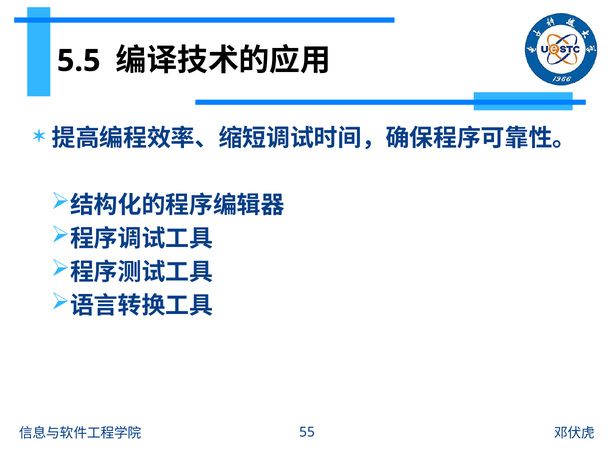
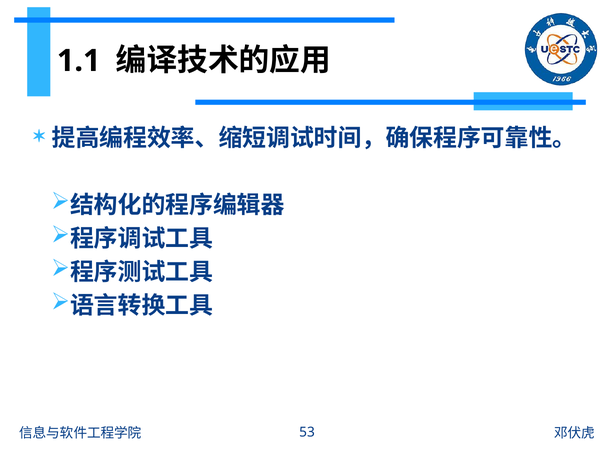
5.5: 5.5 -> 1.1 (79, 61)
55: 55 -> 53 (307, 432)
